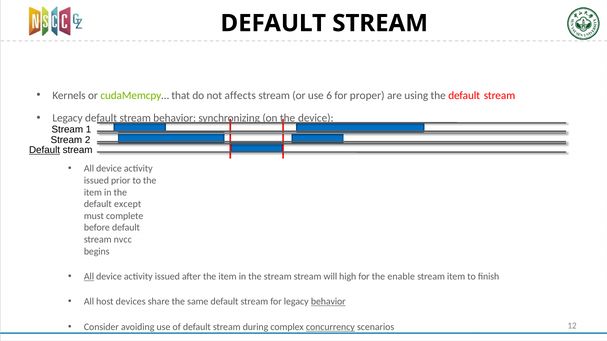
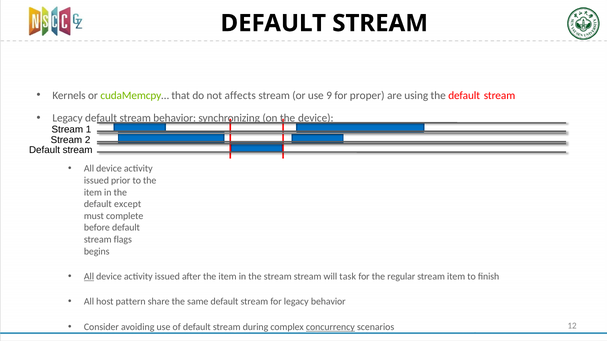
6: 6 -> 9 (329, 95)
Default underline: present -> none (45, 150)
stream nvcc: nvcc -> flags (123, 240)
high: high -> task (348, 277)
enable: enable -> regular (401, 277)
devices: devices -> pattern (131, 302)
behavior underline: present -> none (328, 302)
